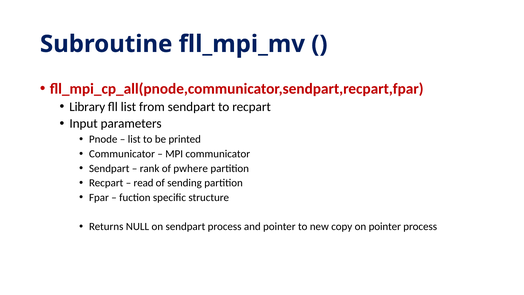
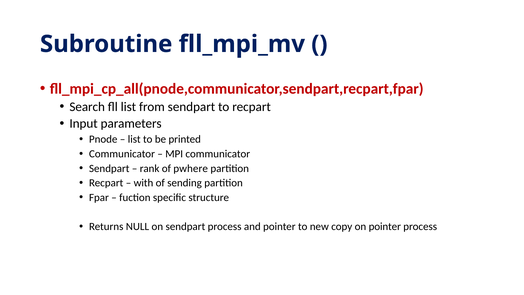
Library: Library -> Search (87, 107)
read: read -> with (143, 183)
